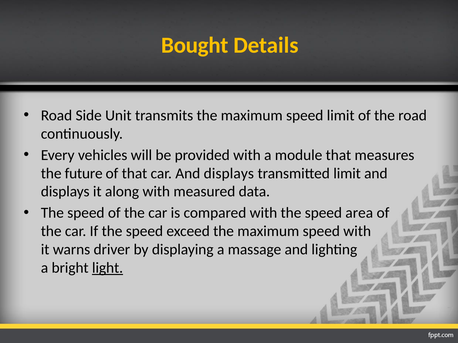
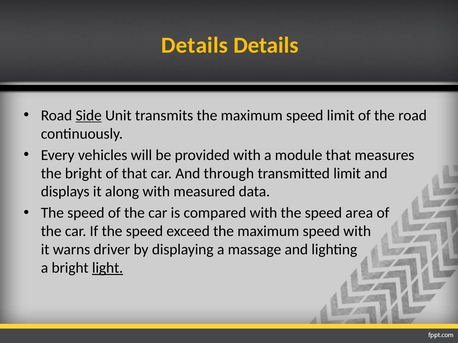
Bought: Bought -> Details (195, 45)
Side underline: none -> present (89, 116)
the future: future -> bright (84, 174)
car And displays: displays -> through (229, 174)
